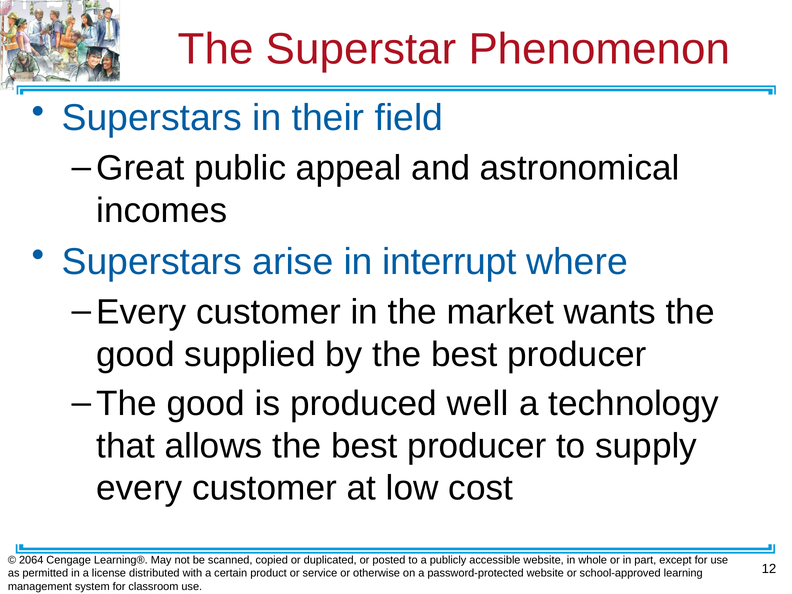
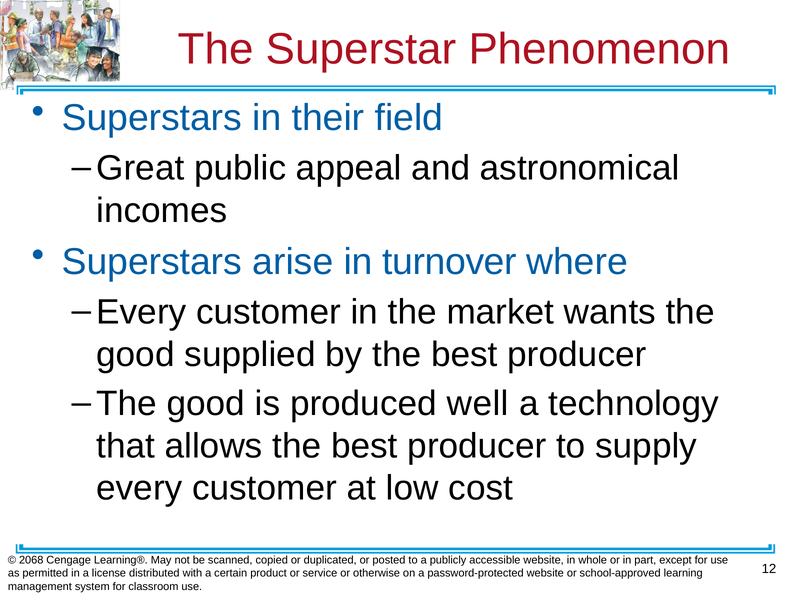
interrupt: interrupt -> turnover (450, 262)
2064: 2064 -> 2068 (31, 560)
